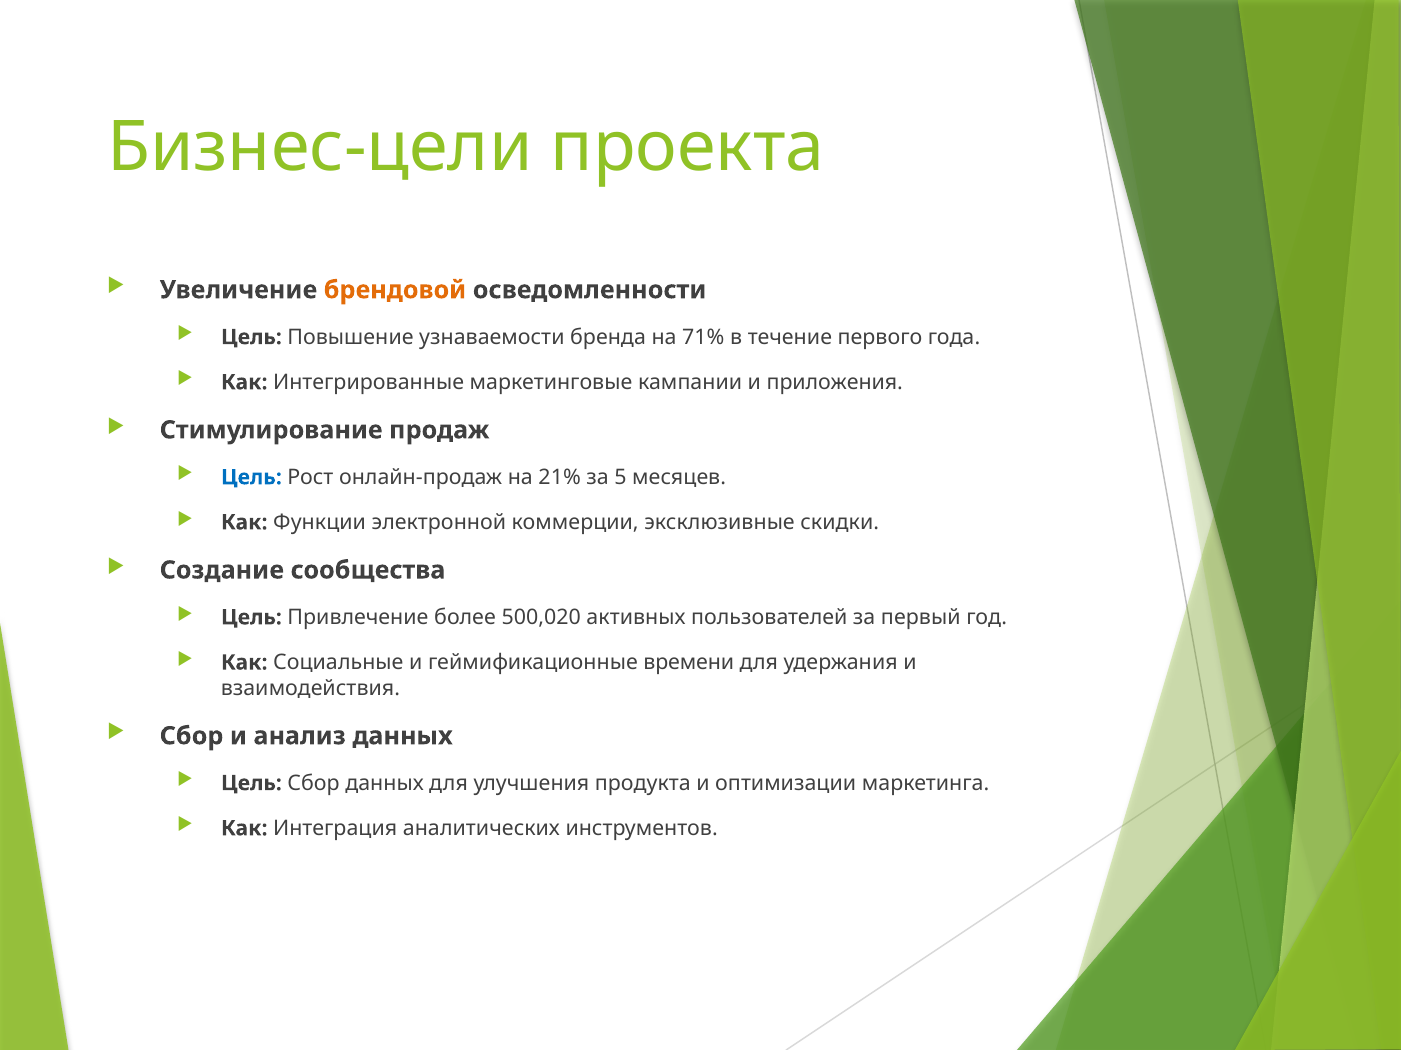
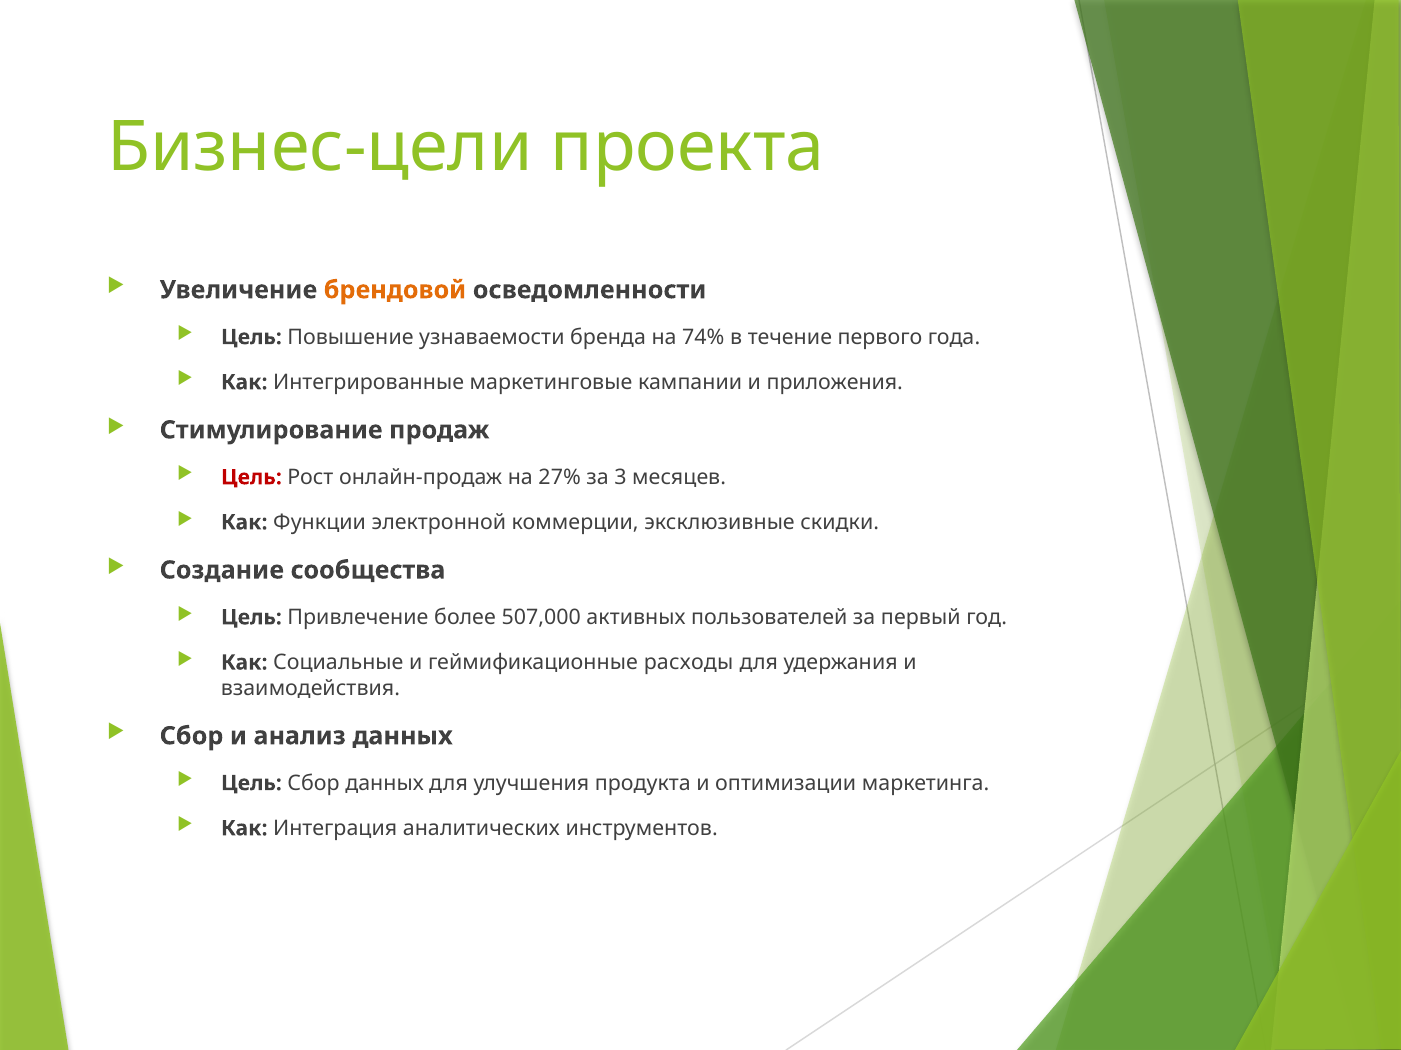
71%: 71% -> 74% (703, 337)
Цель colour: blue -> red (251, 478)
21%: 21% -> 27% (560, 478)
5: 5 -> 3 (621, 478)
500,020: 500,020 -> 507,000 (541, 618)
времени: времени -> расходы (689, 663)
